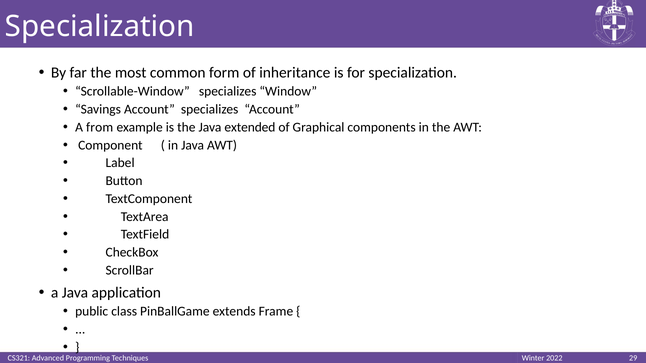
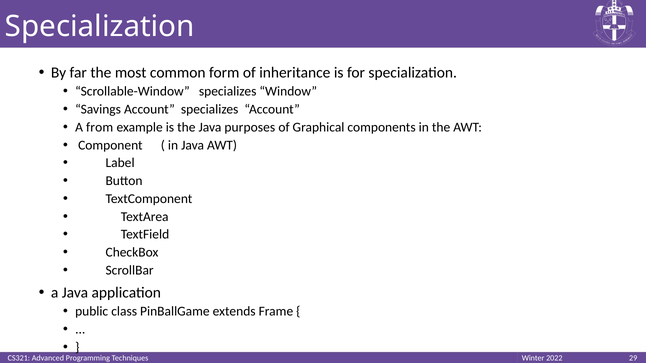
extended: extended -> purposes (250, 127)
